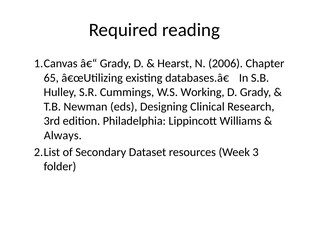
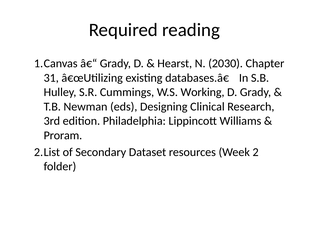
2006: 2006 -> 2030 (226, 64)
65: 65 -> 31 (51, 78)
Always: Always -> Proram (63, 136)
3: 3 -> 2 (256, 153)
